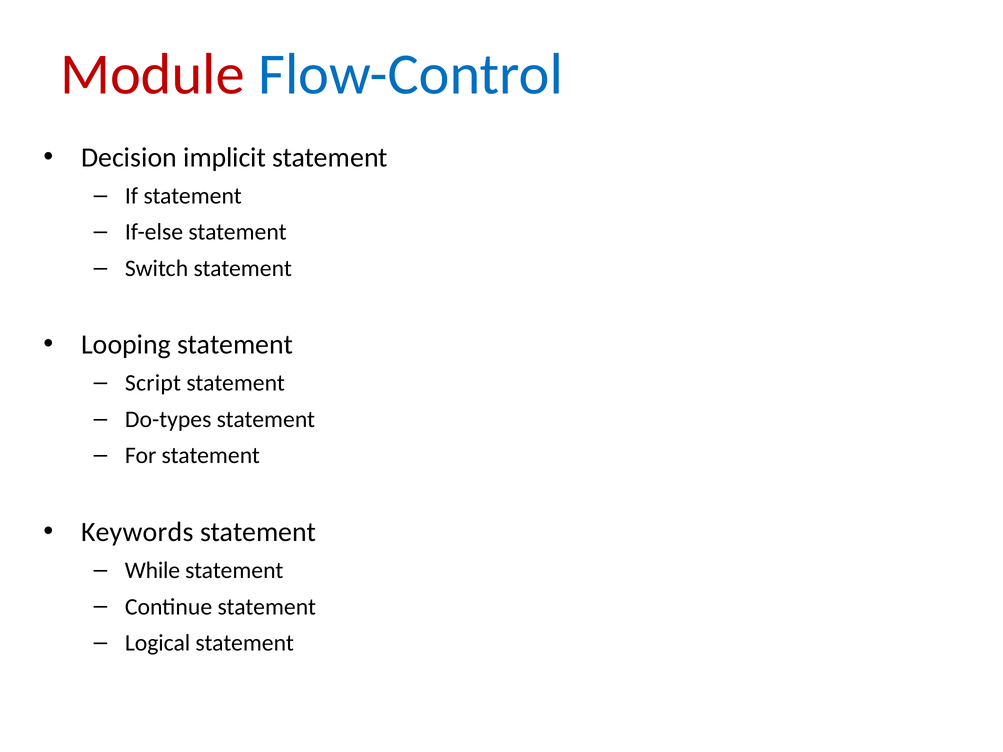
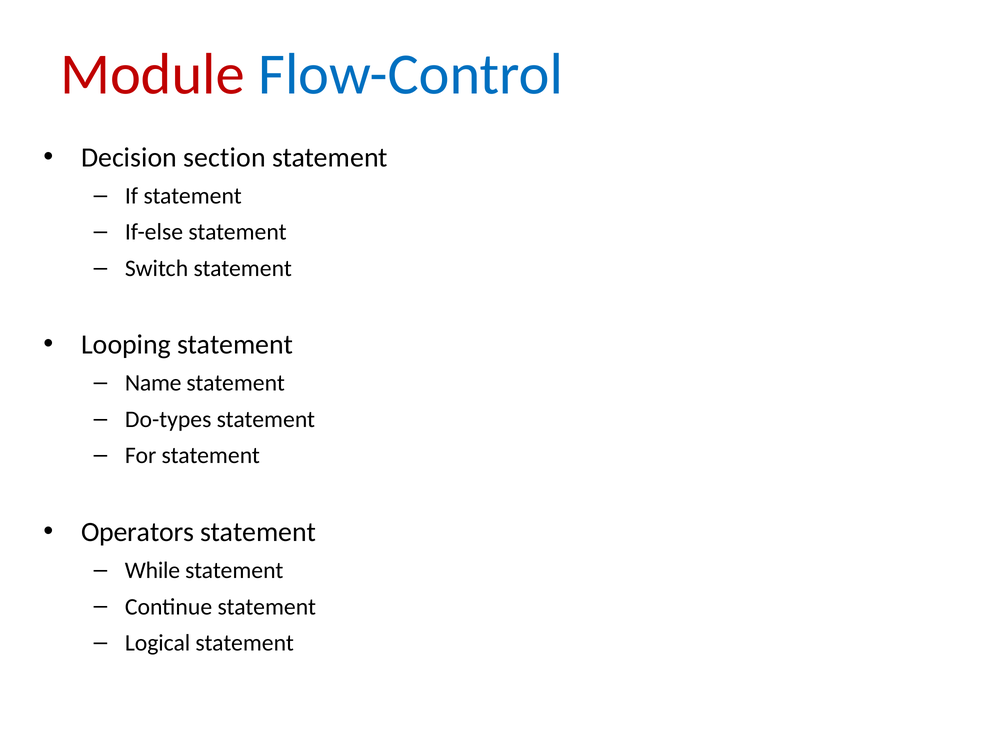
implicit: implicit -> section (224, 157)
Script: Script -> Name (153, 383)
Keywords: Keywords -> Operators (138, 532)
